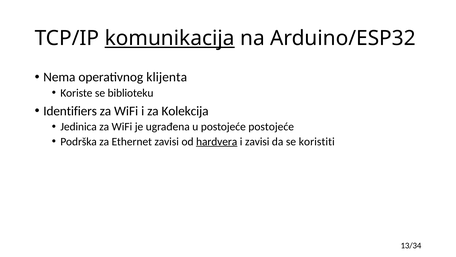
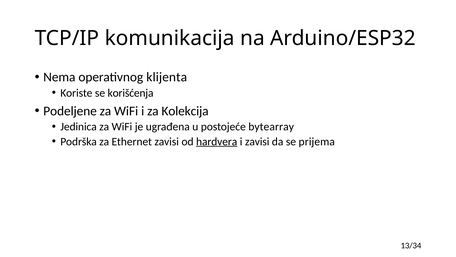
komunikacija underline: present -> none (170, 38)
biblioteku: biblioteku -> korišćenja (131, 93)
Identifiers: Identifiers -> Podeljene (70, 111)
postojeće postojeće: postojeće -> bytearray (271, 127)
koristiti: koristiti -> prijema (317, 141)
